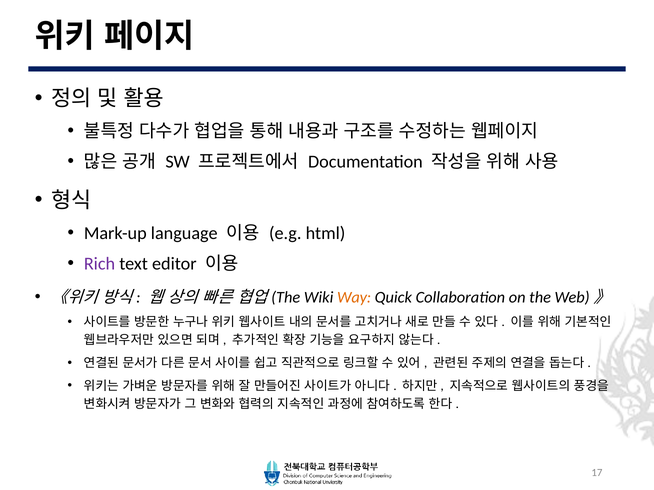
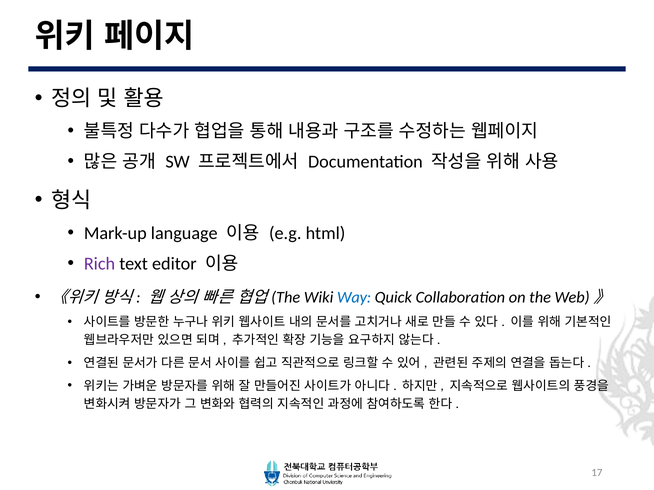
Way colour: orange -> blue (354, 298)
